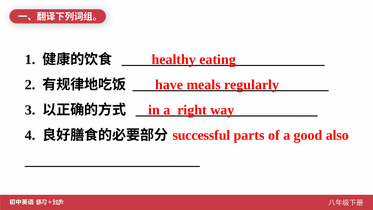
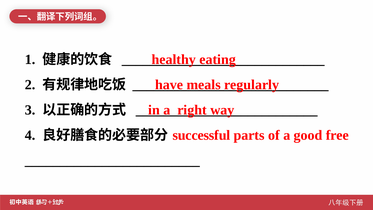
also: also -> free (337, 135)
